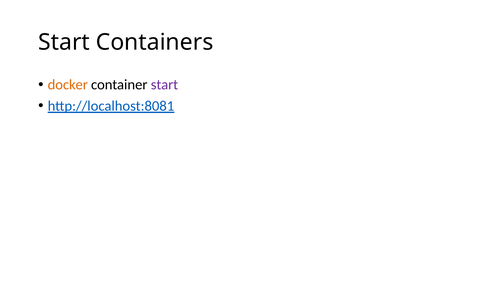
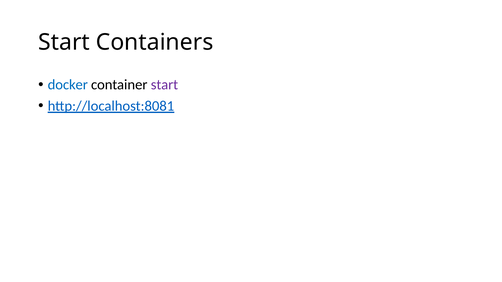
docker colour: orange -> blue (68, 85)
